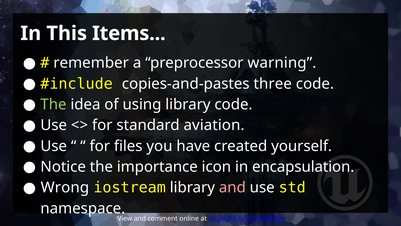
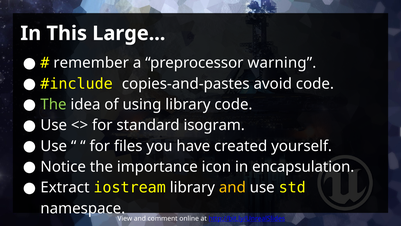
Items: Items -> Large (129, 33)
three: three -> avoid (273, 84)
aviation: aviation -> isogram (214, 125)
Wrong: Wrong -> Extract (65, 187)
and colour: pink -> yellow (232, 187)
